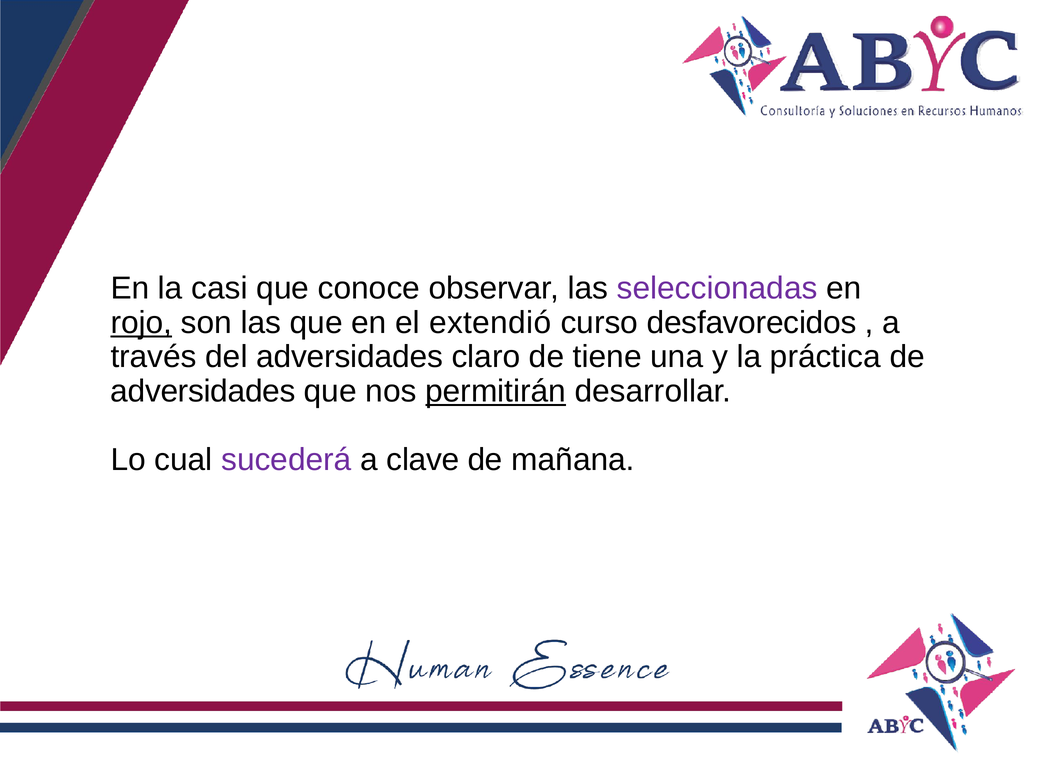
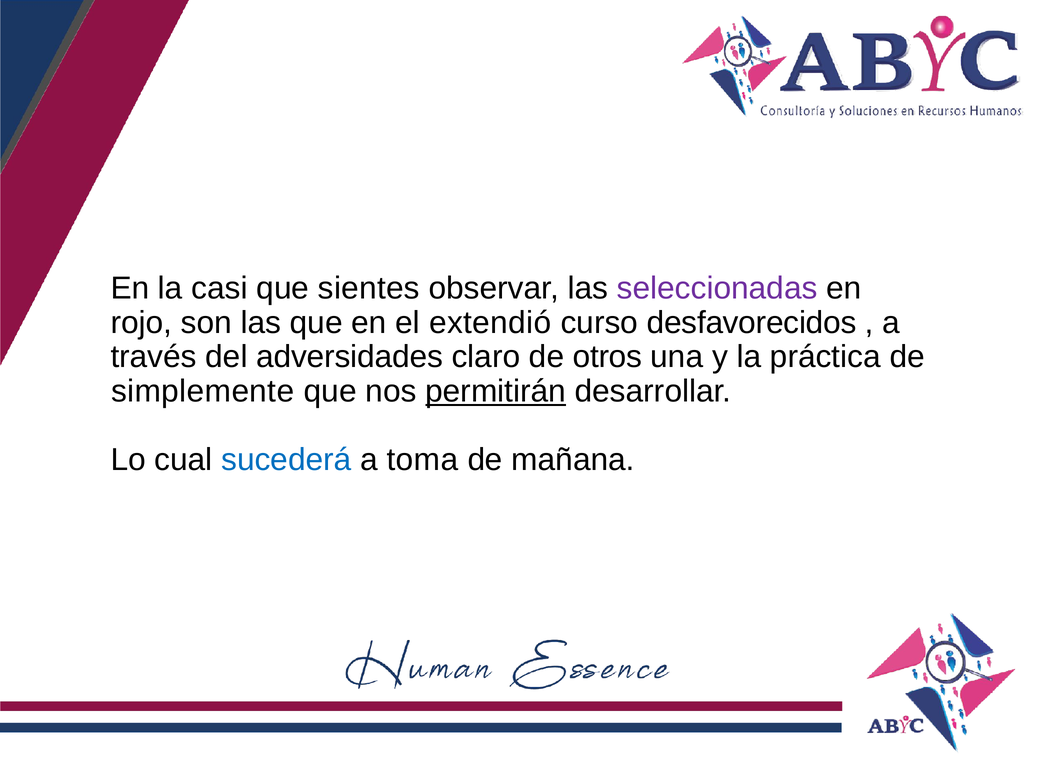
conoce: conoce -> sientes (369, 289)
rojo underline: present -> none (141, 323)
tiene: tiene -> otros (607, 357)
adversidades: adversidades -> simplemente (203, 391)
sucederá colour: purple -> blue (286, 460)
clave: clave -> toma (423, 460)
